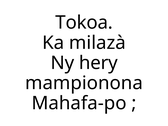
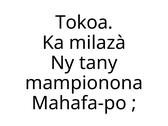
hery: hery -> tany (98, 63)
